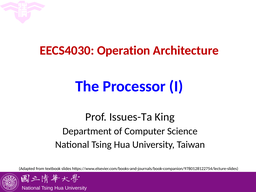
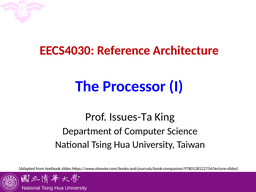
Operation: Operation -> Reference (124, 50)
